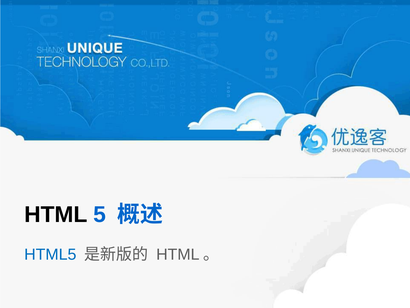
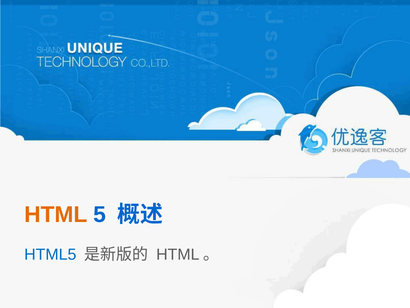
HTML colour: black -> orange (56, 214)
